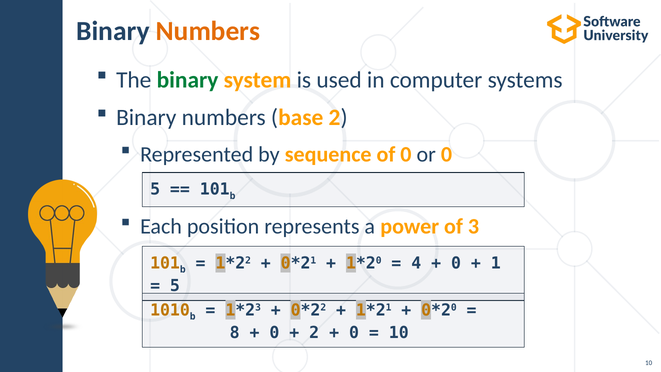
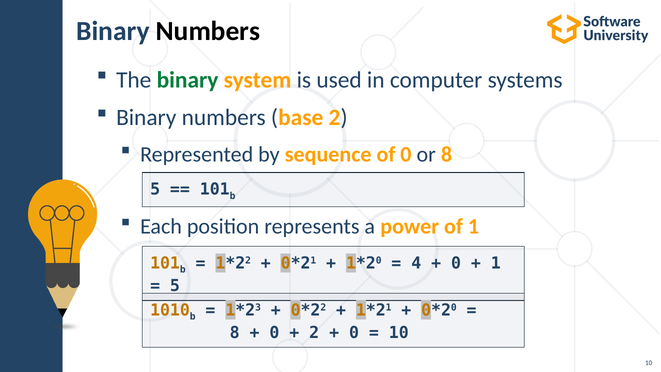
Numbers colour: orange -> black (208, 31)
or 0: 0 -> 8 (446, 154)
of 3: 3 -> 1 (473, 226)
